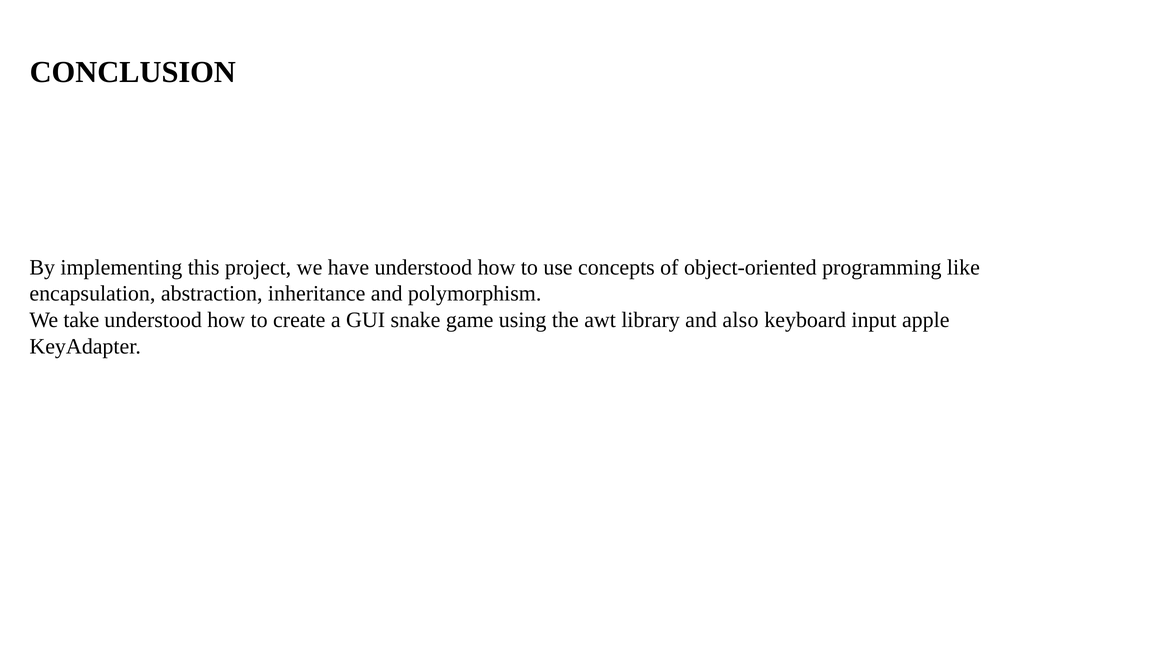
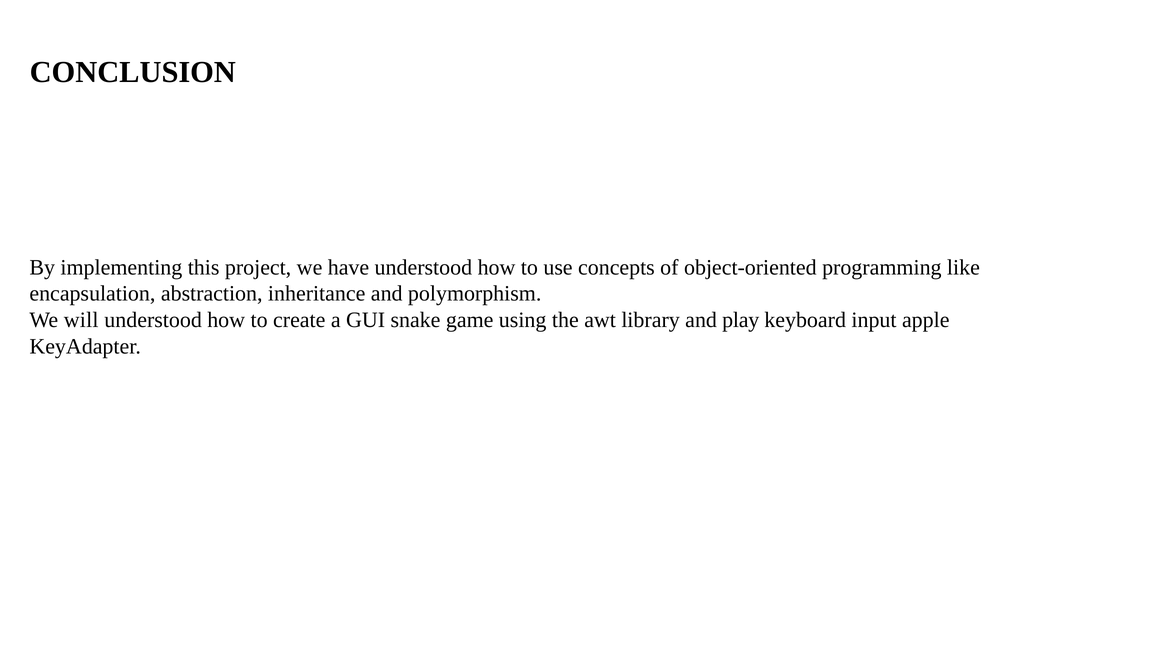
take: take -> will (81, 320)
also: also -> play (741, 320)
